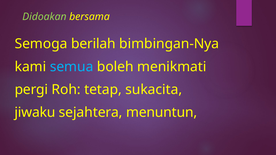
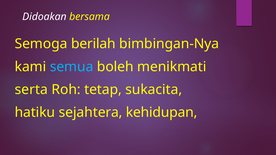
Didoakan colour: light green -> white (44, 17)
pergi: pergi -> serta (31, 90)
jiwaku: jiwaku -> hatiku (35, 113)
menuntun: menuntun -> kehidupan (162, 113)
